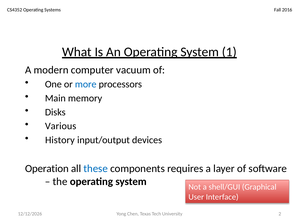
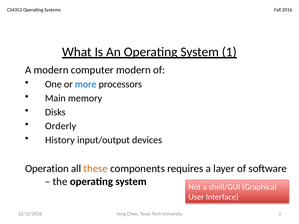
computer vacuum: vacuum -> modern (133, 70)
Various: Various -> Orderly (61, 126)
these colour: blue -> orange (96, 169)
